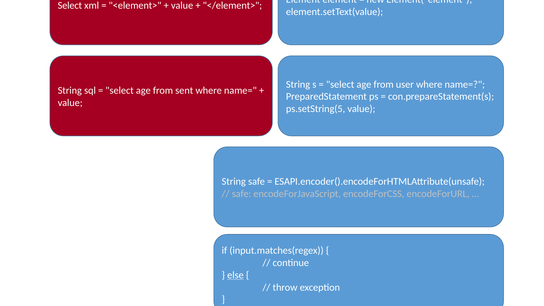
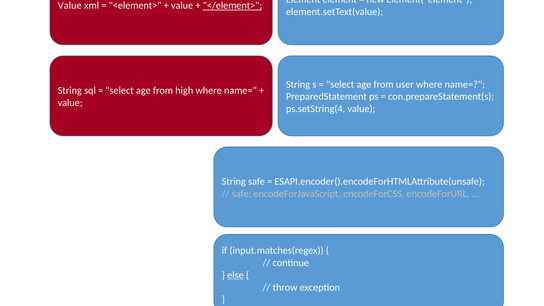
Select: Select -> Value (70, 6)
</element> underline: none -> present (232, 6)
sent: sent -> high (184, 90)
ps.setString(5: ps.setString(5 -> ps.setString(4 (316, 109)
